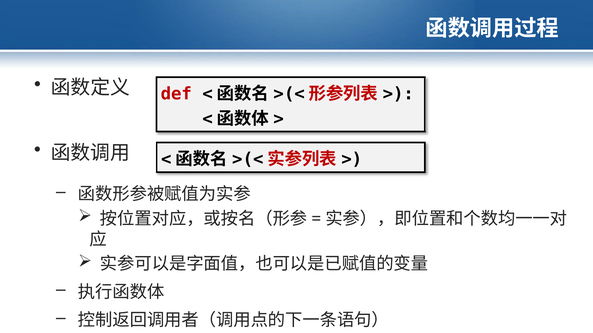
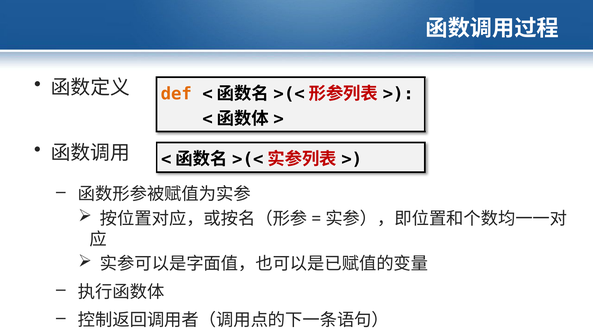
def colour: red -> orange (176, 94)
